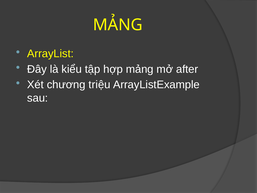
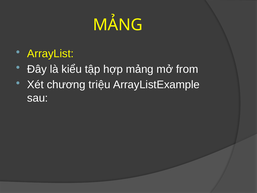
after: after -> from (187, 69)
